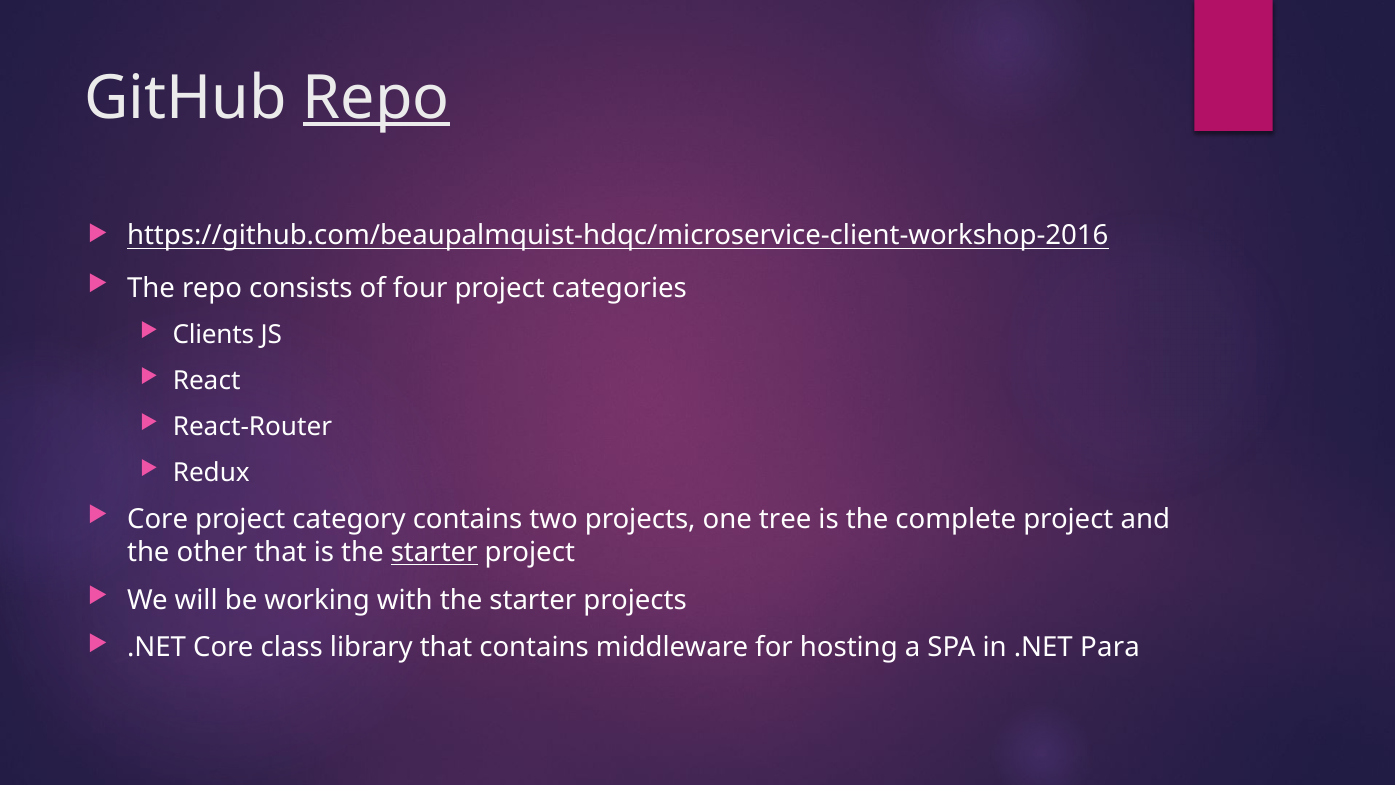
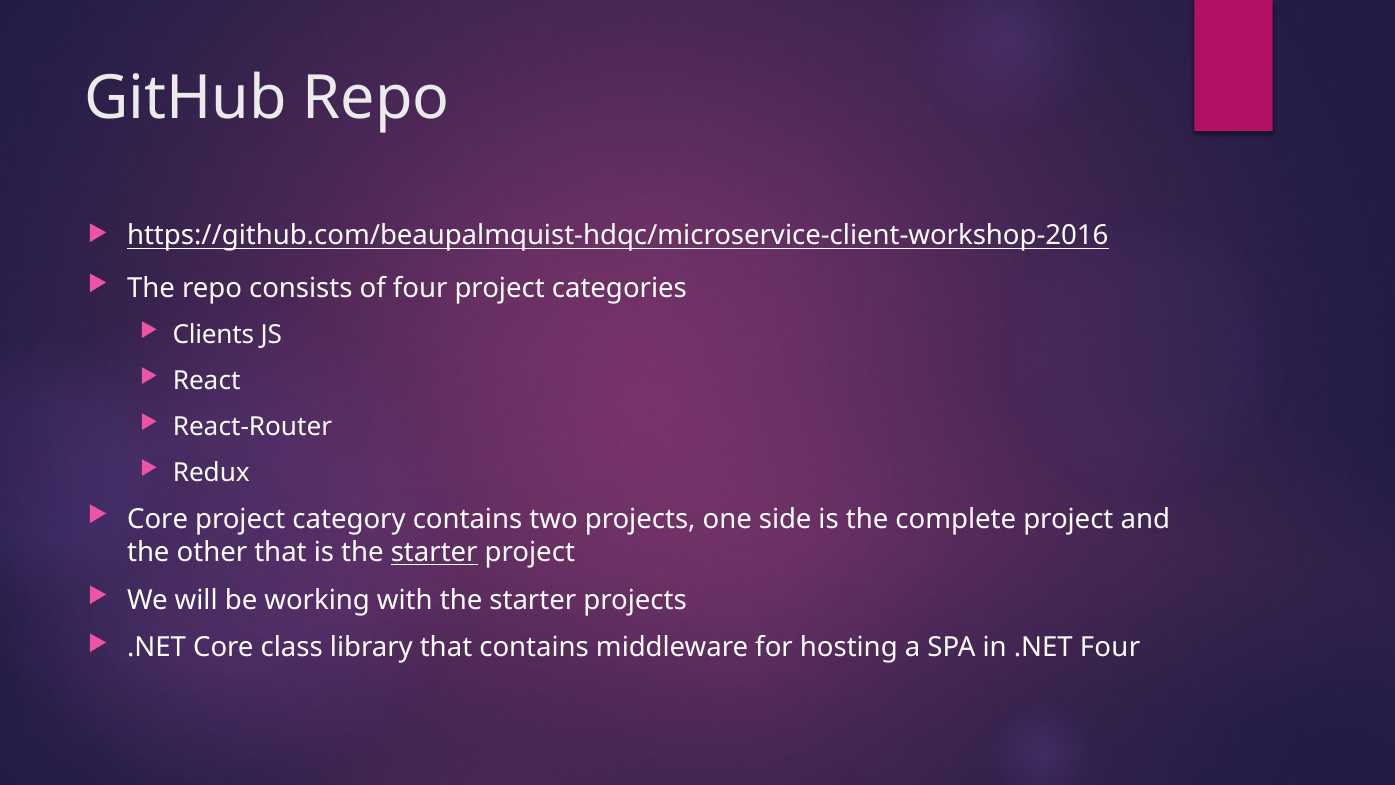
Repo underline: present -> none (376, 98)
tree: tree -> side (785, 519)
.NET Para: Para -> Four (1110, 648)
